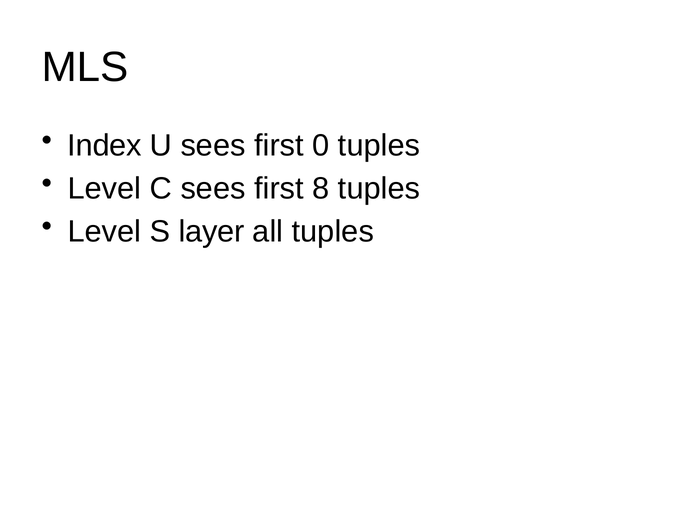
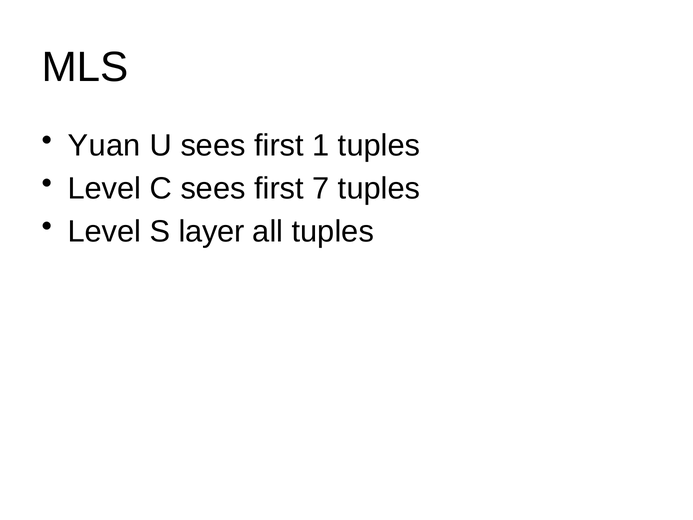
Index: Index -> Yuan (104, 145)
0: 0 -> 1 (321, 145)
8: 8 -> 7 (321, 189)
